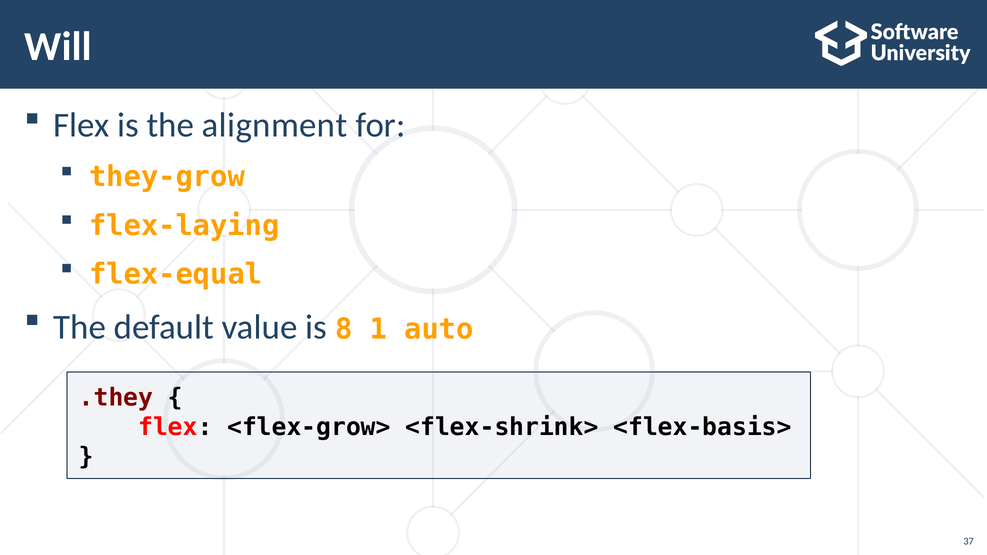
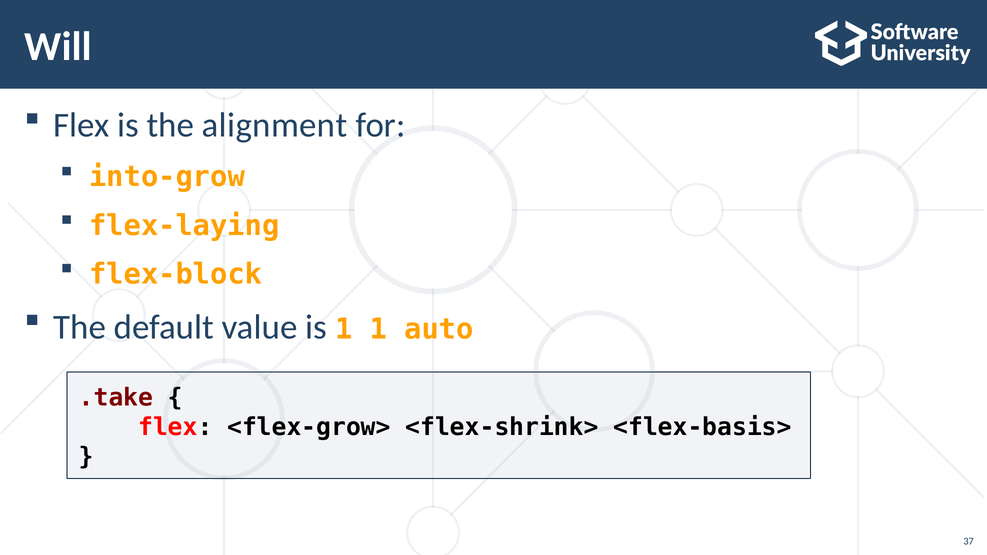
they-grow: they-grow -> into-grow (167, 177)
flex-equal: flex-equal -> flex-block (176, 274)
is 8: 8 -> 1 (344, 329)
.they: .they -> .take (116, 398)
